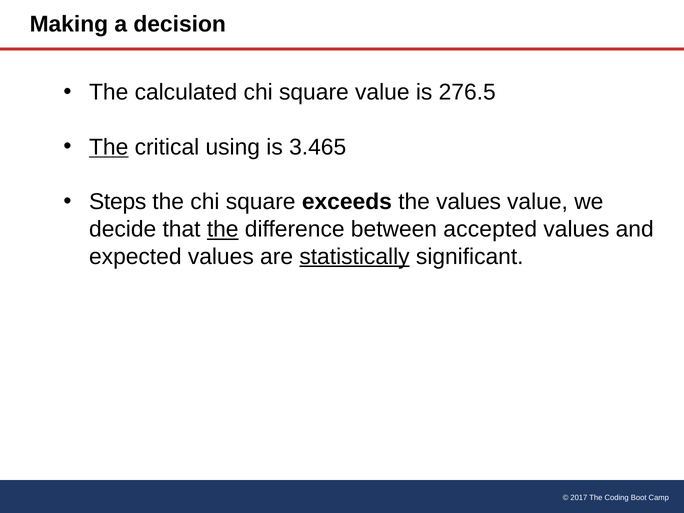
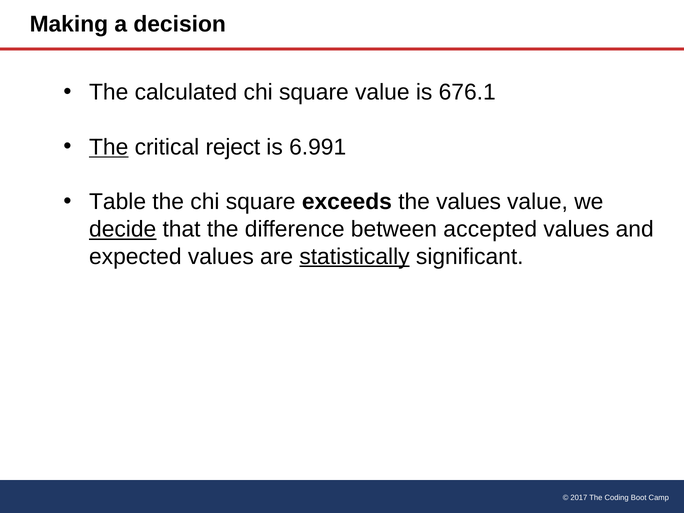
276.5: 276.5 -> 676.1 (467, 92)
using: using -> reject (233, 147)
3.465: 3.465 -> 6.991 (318, 147)
Steps: Steps -> Table (118, 202)
decide underline: none -> present (123, 229)
the underline: present -> none (223, 229)
